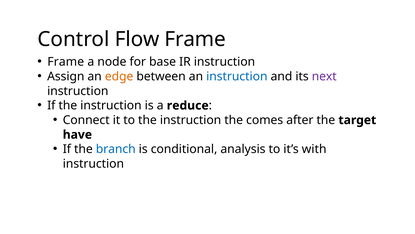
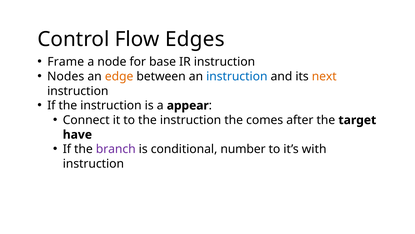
Flow Frame: Frame -> Edges (195, 39)
Assign: Assign -> Nodes (66, 76)
next colour: purple -> orange (324, 76)
reduce: reduce -> appear (188, 105)
branch colour: blue -> purple (116, 149)
analysis: analysis -> number (243, 149)
